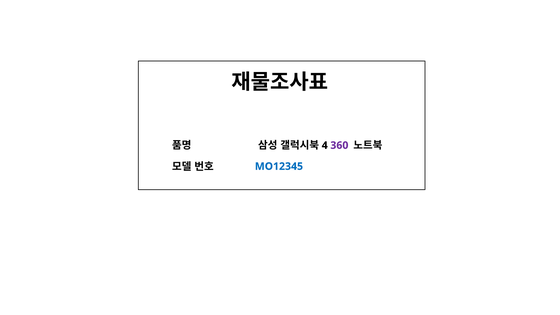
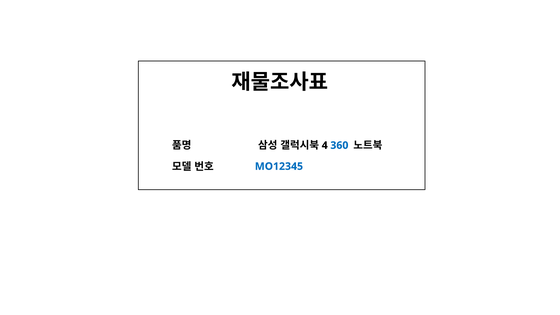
360 colour: purple -> blue (339, 145)
